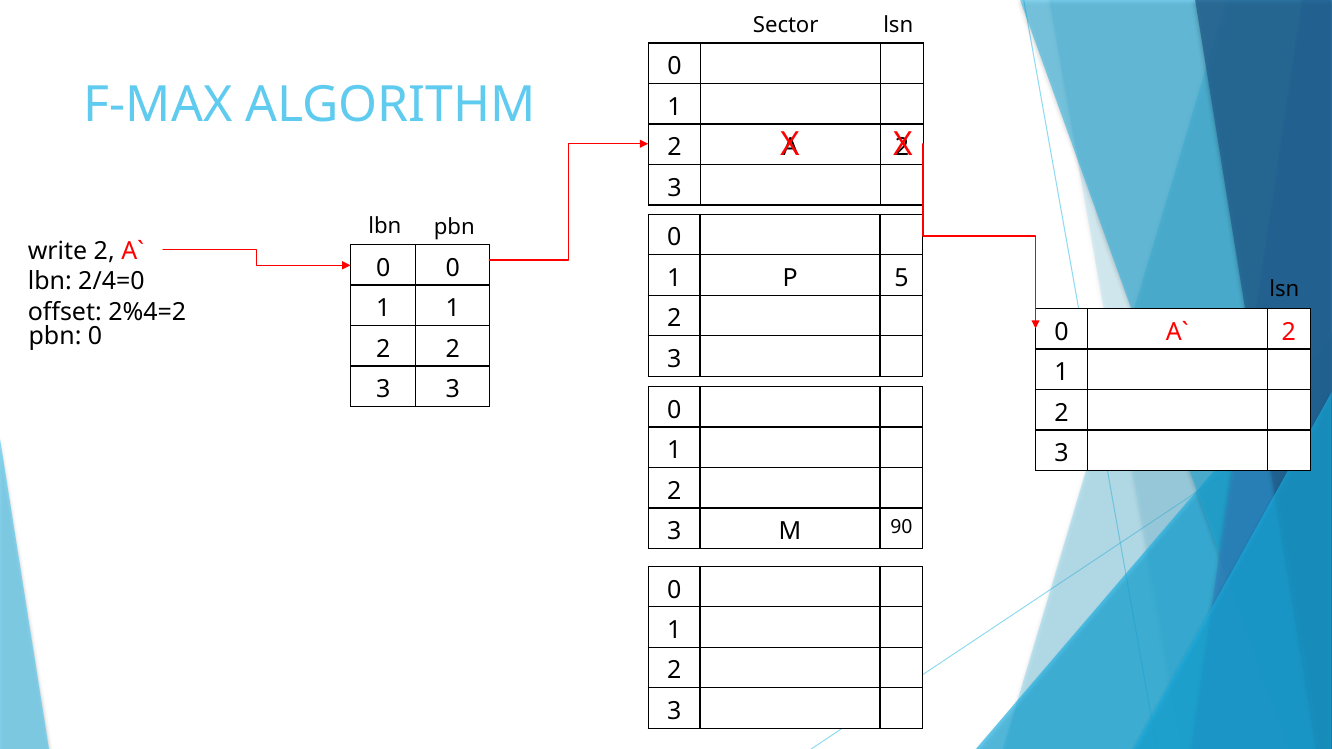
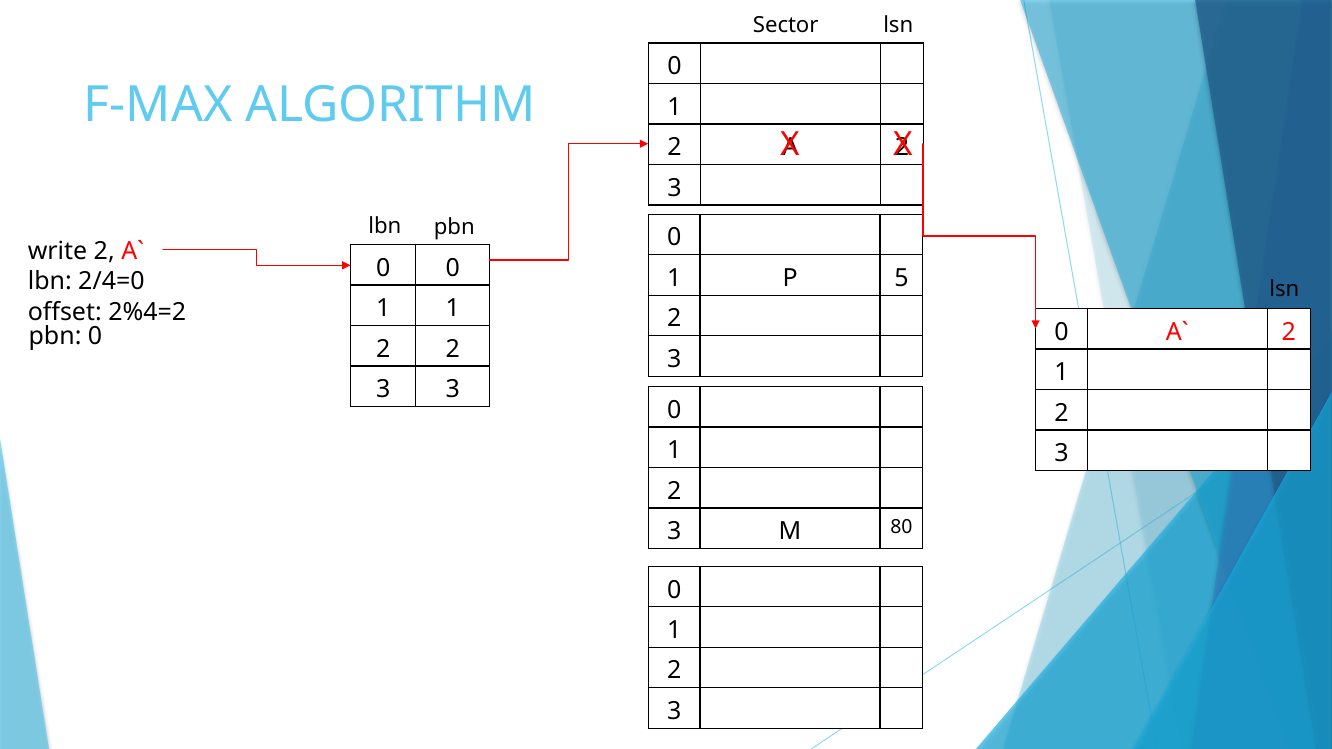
90: 90 -> 80 (901, 528)
